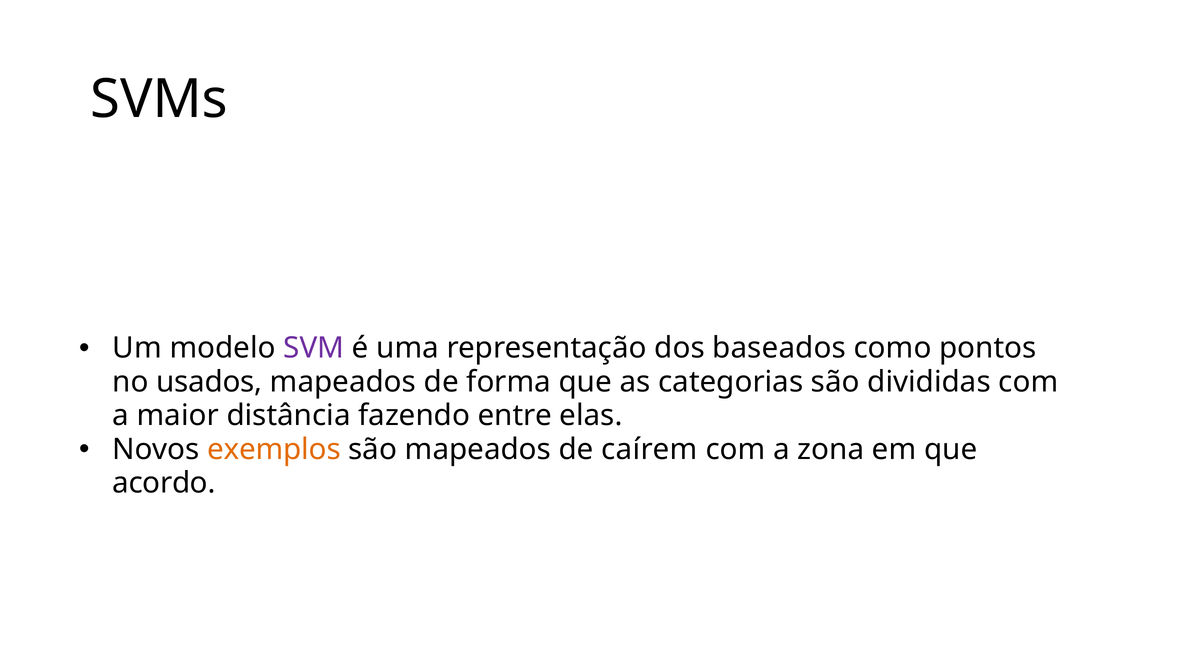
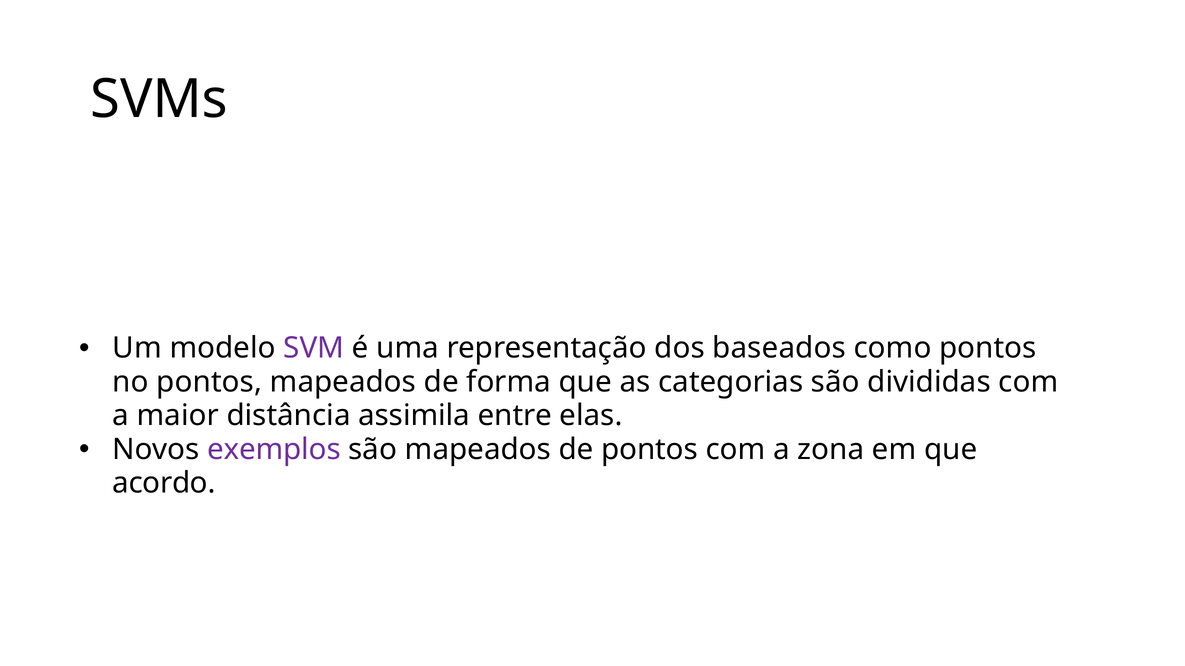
no usados: usados -> pontos (209, 382)
fazendo: fazendo -> assimila (414, 416)
exemplos colour: orange -> purple (274, 450)
de caírem: caírem -> pontos (650, 450)
